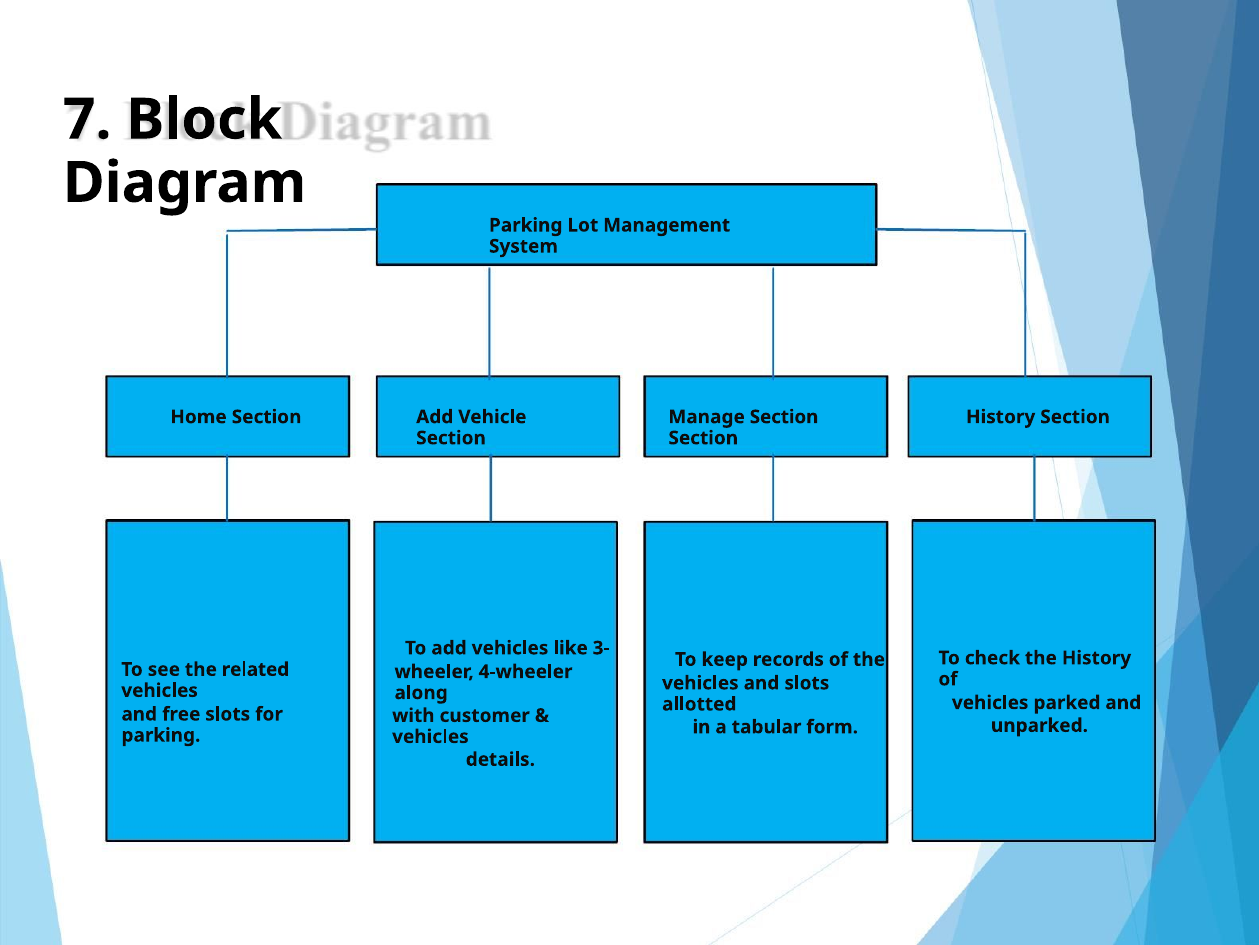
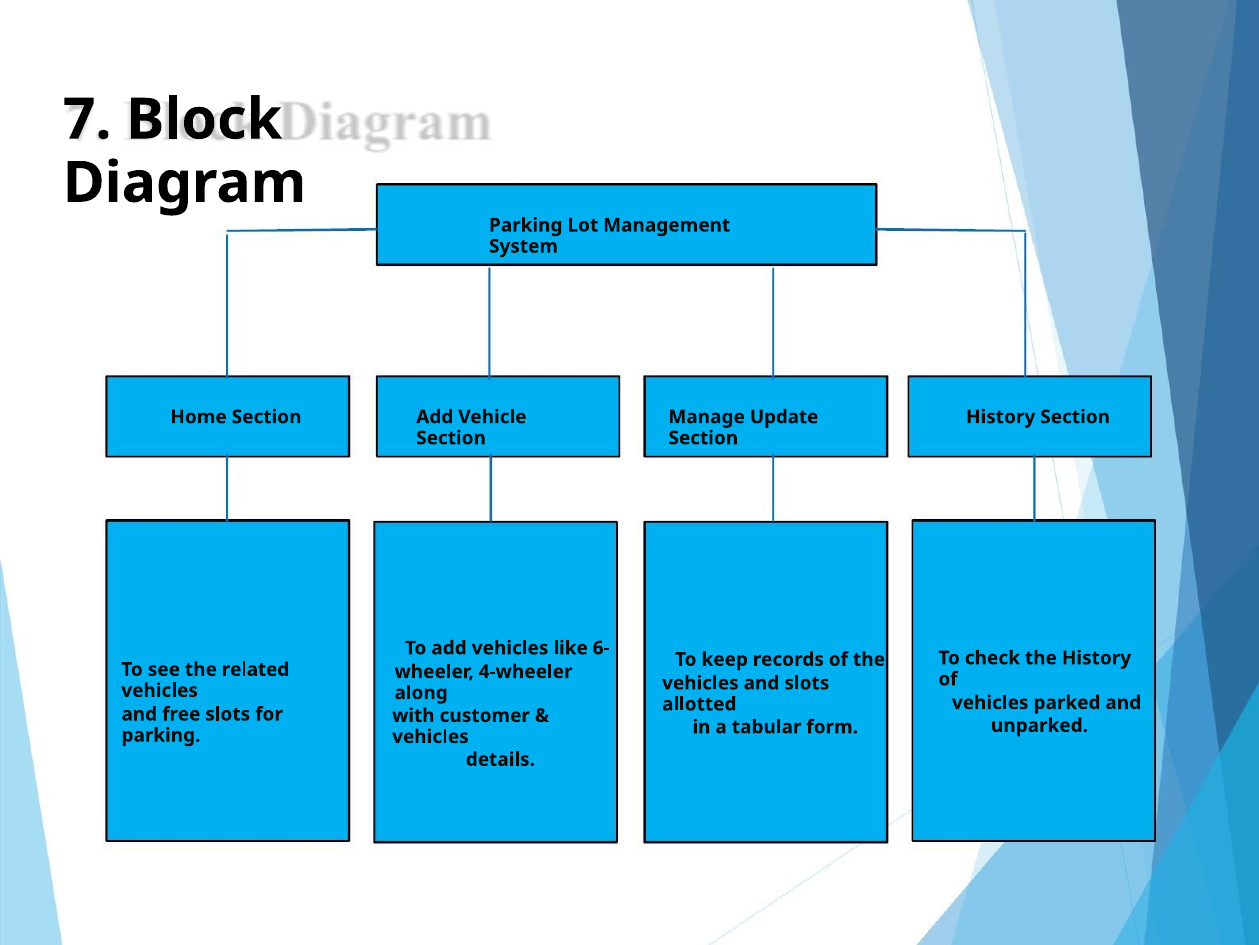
Manage Section: Section -> Update (784, 417)
3-: 3- -> 6- (601, 648)
